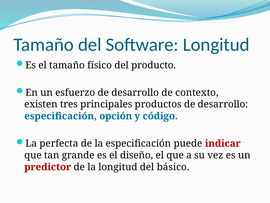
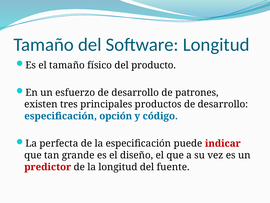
contexto: contexto -> patrones (197, 92)
básico: básico -> fuente (173, 167)
